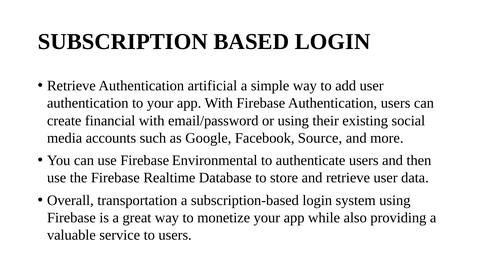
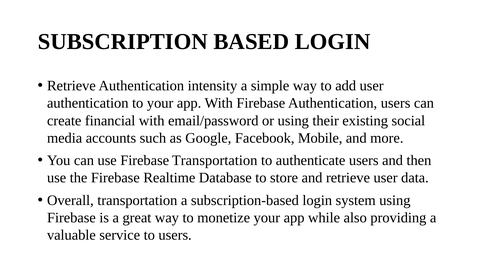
artificial: artificial -> intensity (212, 86)
Source: Source -> Mobile (320, 138)
Firebase Environmental: Environmental -> Transportation (215, 160)
